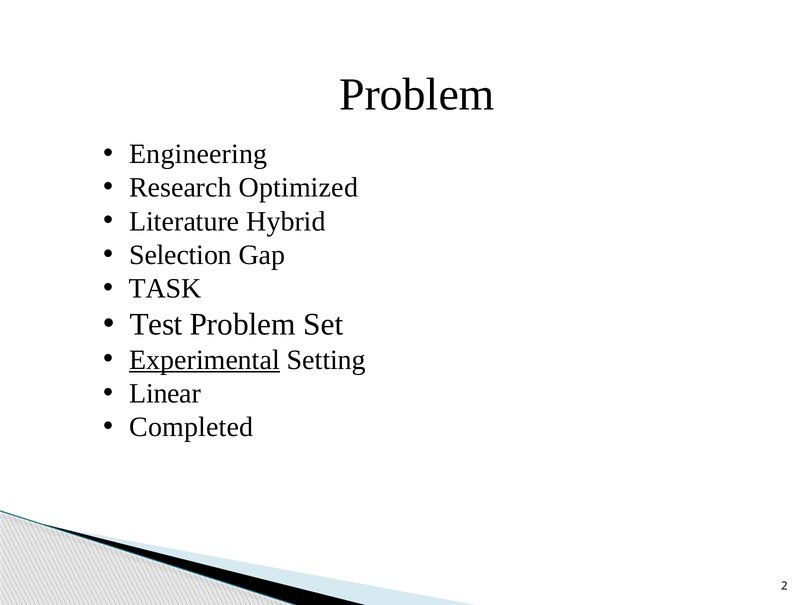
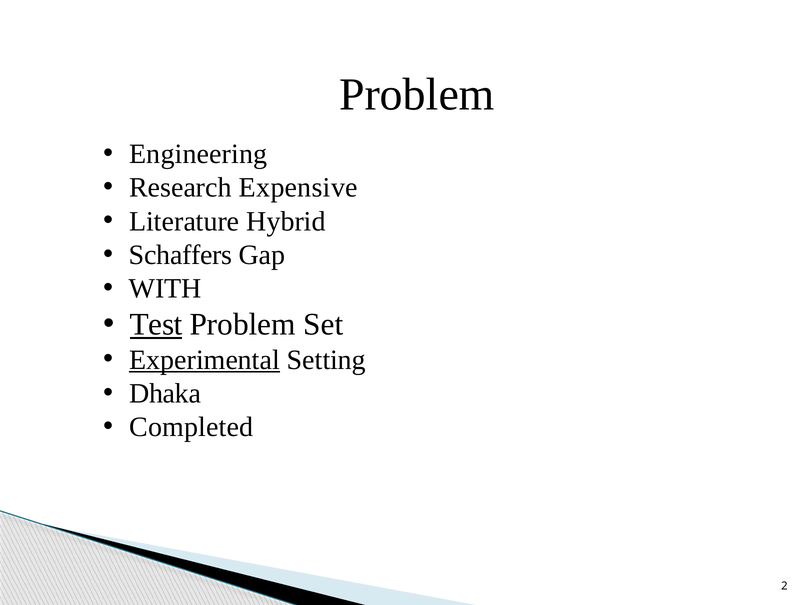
Optimized: Optimized -> Expensive (298, 188)
Selection: Selection -> Schaffers (181, 255)
TASK: TASK -> WITH (165, 289)
Test underline: none -> present (156, 325)
Linear: Linear -> Dhaka (165, 394)
